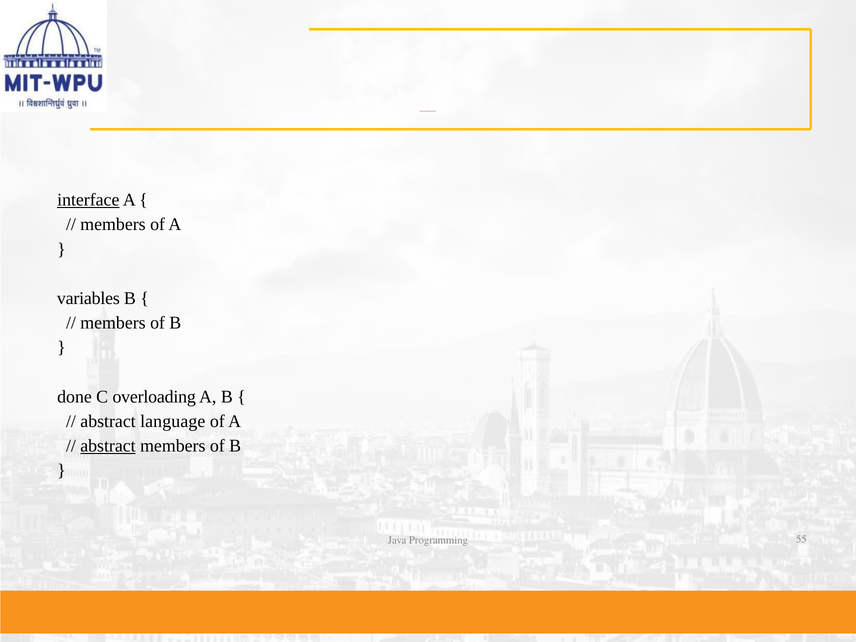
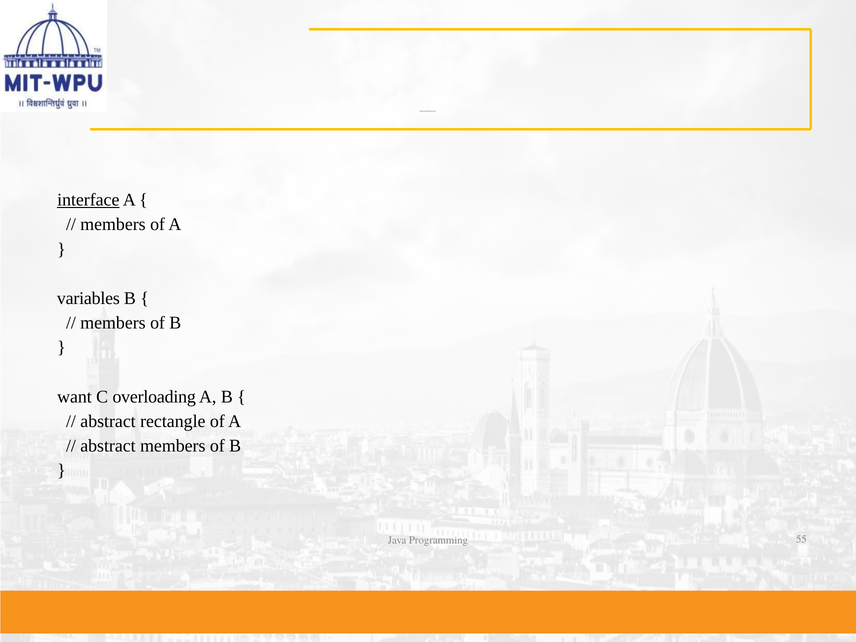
done: done -> want (75, 397)
language: language -> rectangle (173, 421)
abstract underline: present -> none (108, 446)
